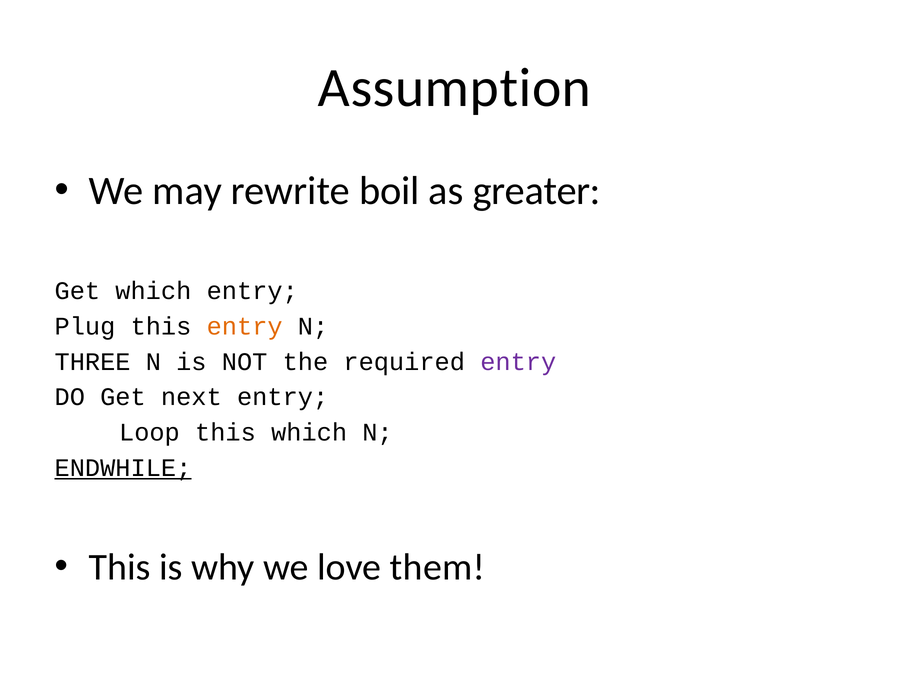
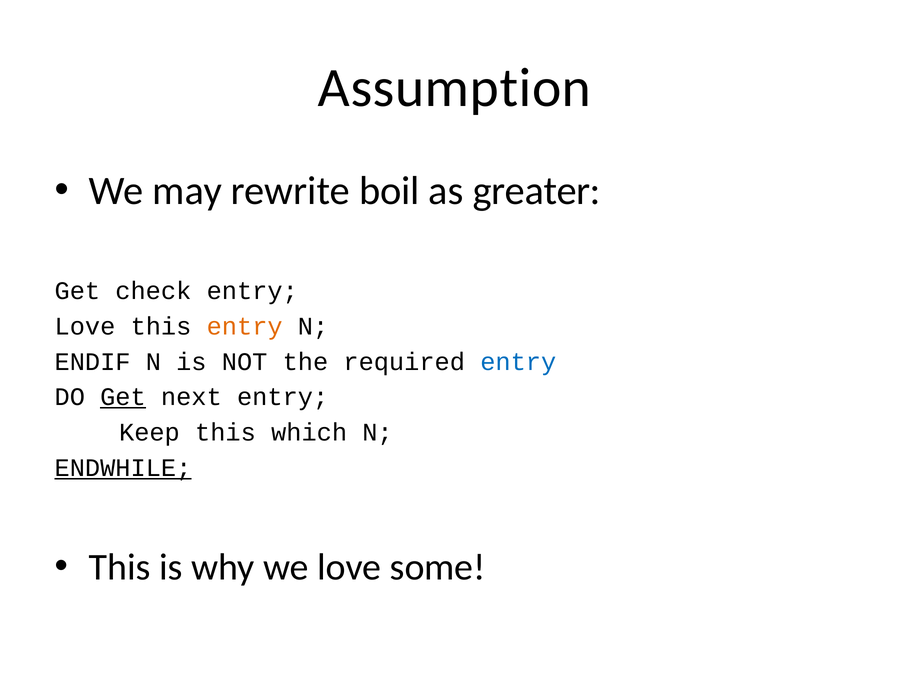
Get which: which -> check (153, 291)
Plug: Plug -> Love (85, 327)
THREE: THREE -> ENDIF (93, 362)
entry colour: purple -> blue (518, 362)
Get underline: none -> present (123, 397)
Loop: Loop -> Keep (149, 433)
them: them -> some (438, 568)
